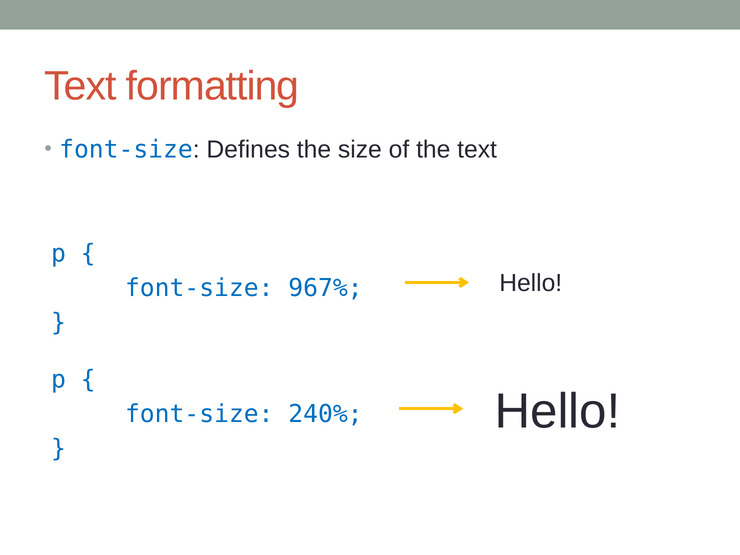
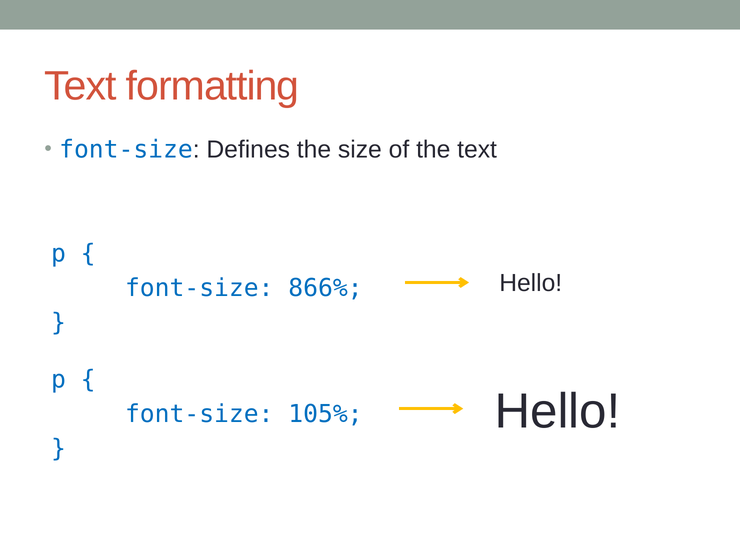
967%: 967% -> 866% (325, 288)
240%: 240% -> 105% (325, 414)
